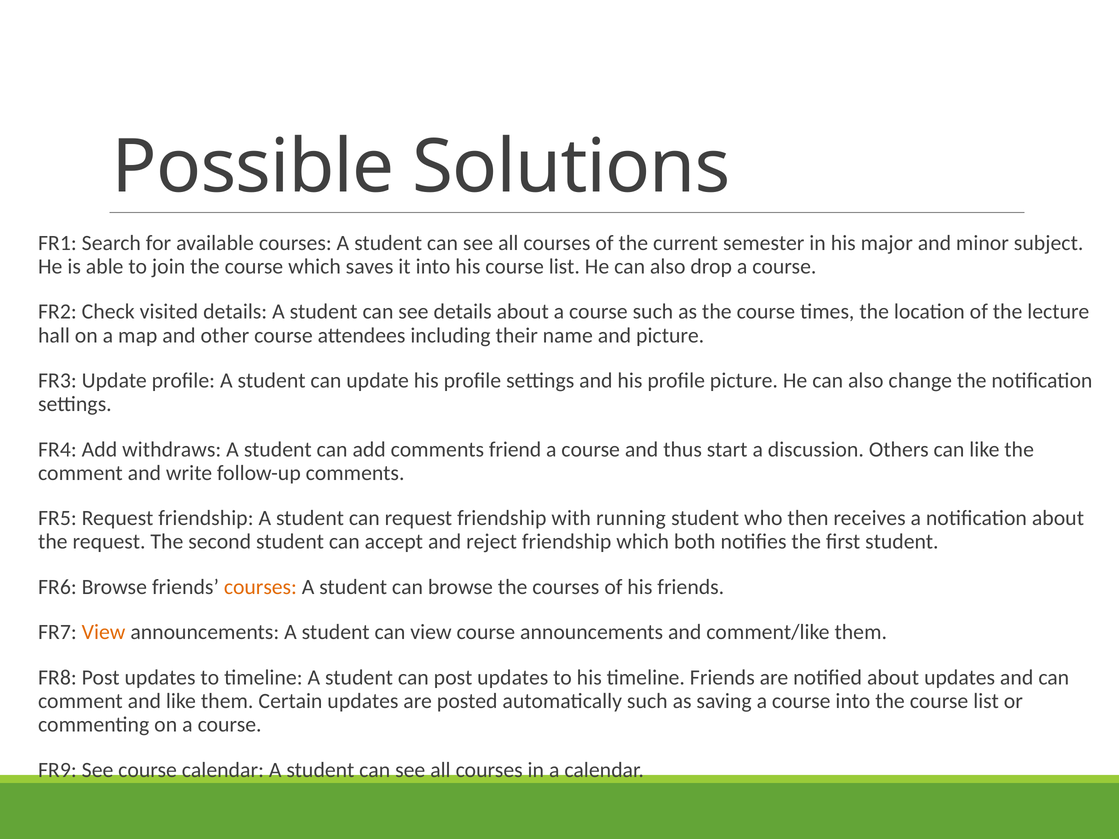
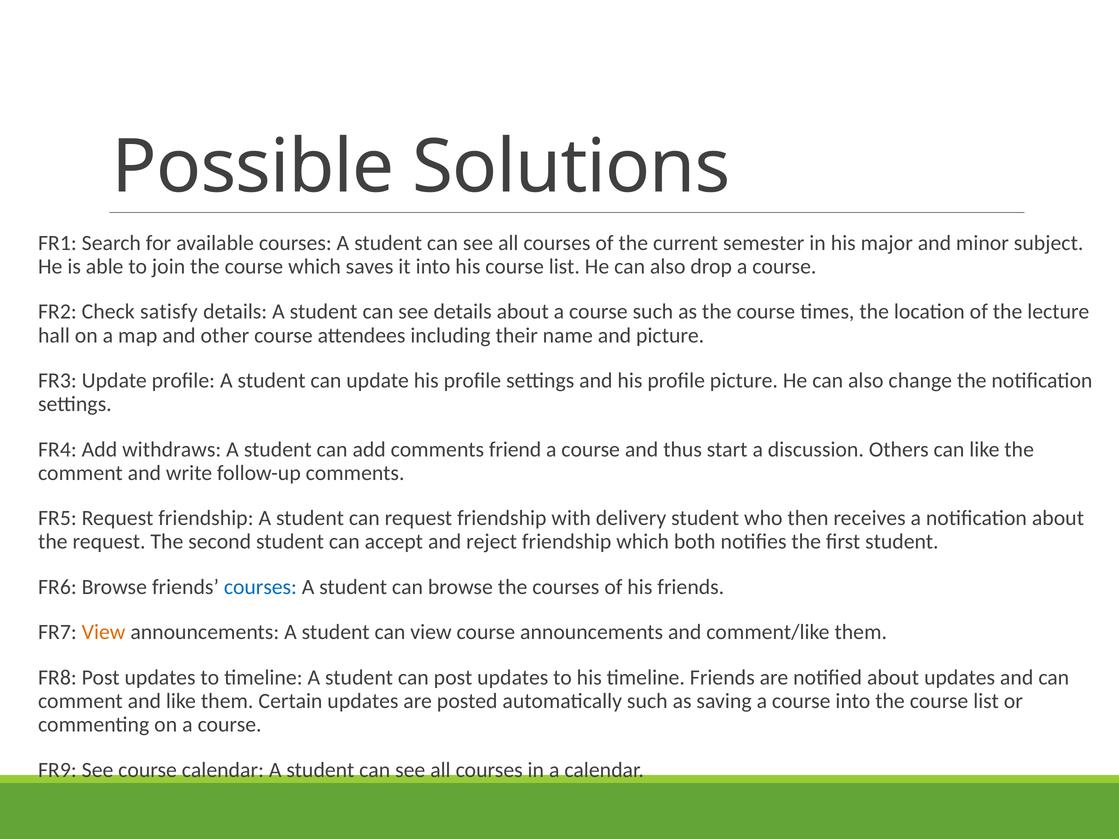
visited: visited -> satisfy (169, 312)
running: running -> delivery (631, 518)
courses colour: orange -> blue (260, 587)
